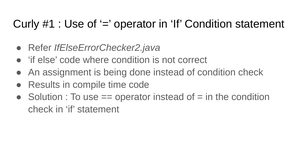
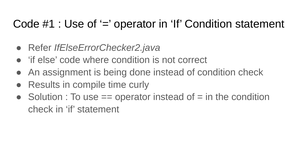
Curly: Curly -> Code (26, 24)
time code: code -> curly (139, 85)
